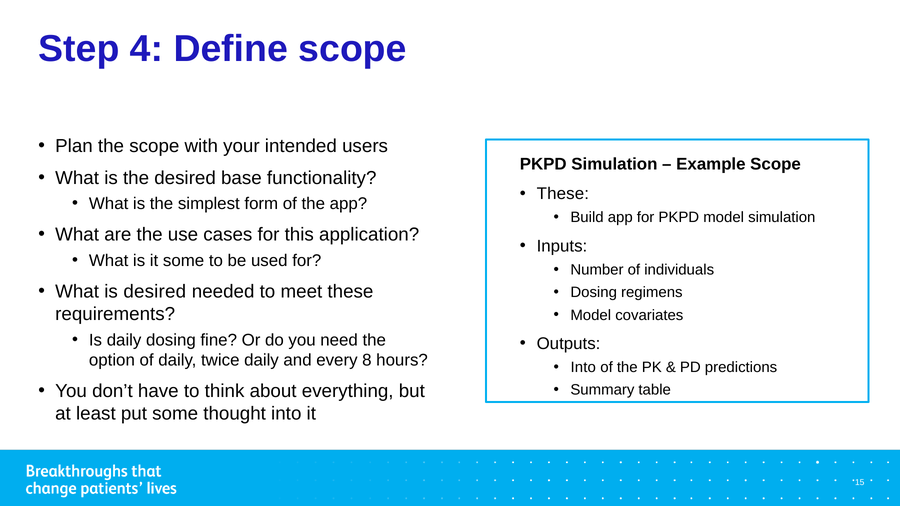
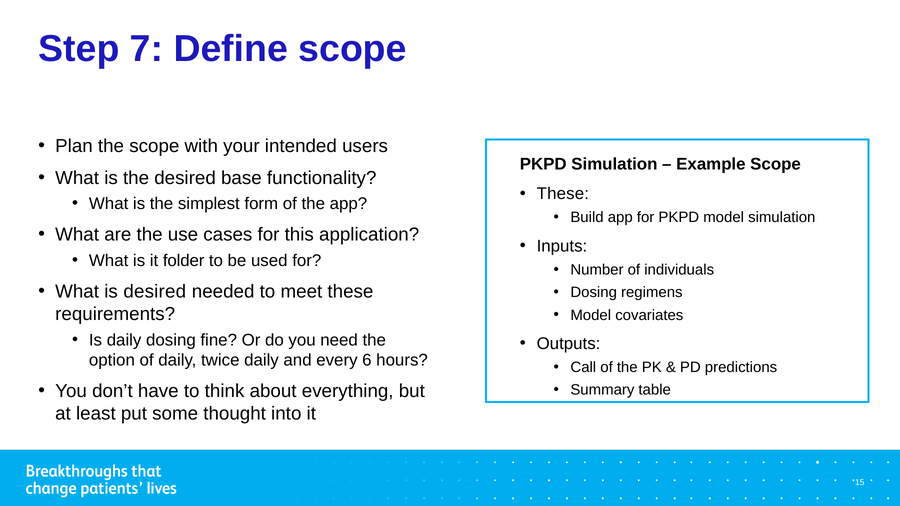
4: 4 -> 7 (147, 49)
it some: some -> folder (184, 261)
8: 8 -> 6 (367, 360)
Into: Into -> Call (583, 368)
